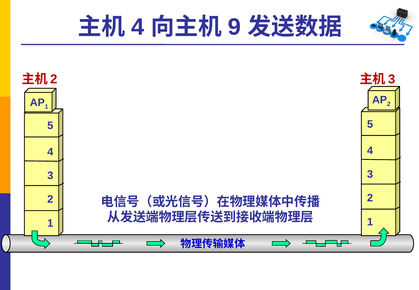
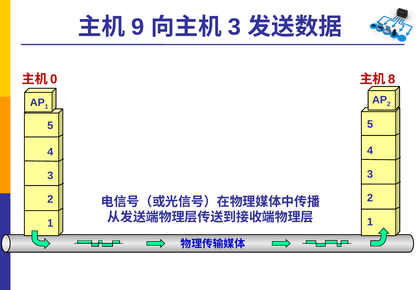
4: 4 -> 9 (138, 27)
9: 9 -> 3 (234, 27)
2: 2 -> 0 (54, 79)
3: 3 -> 8 (392, 79)
